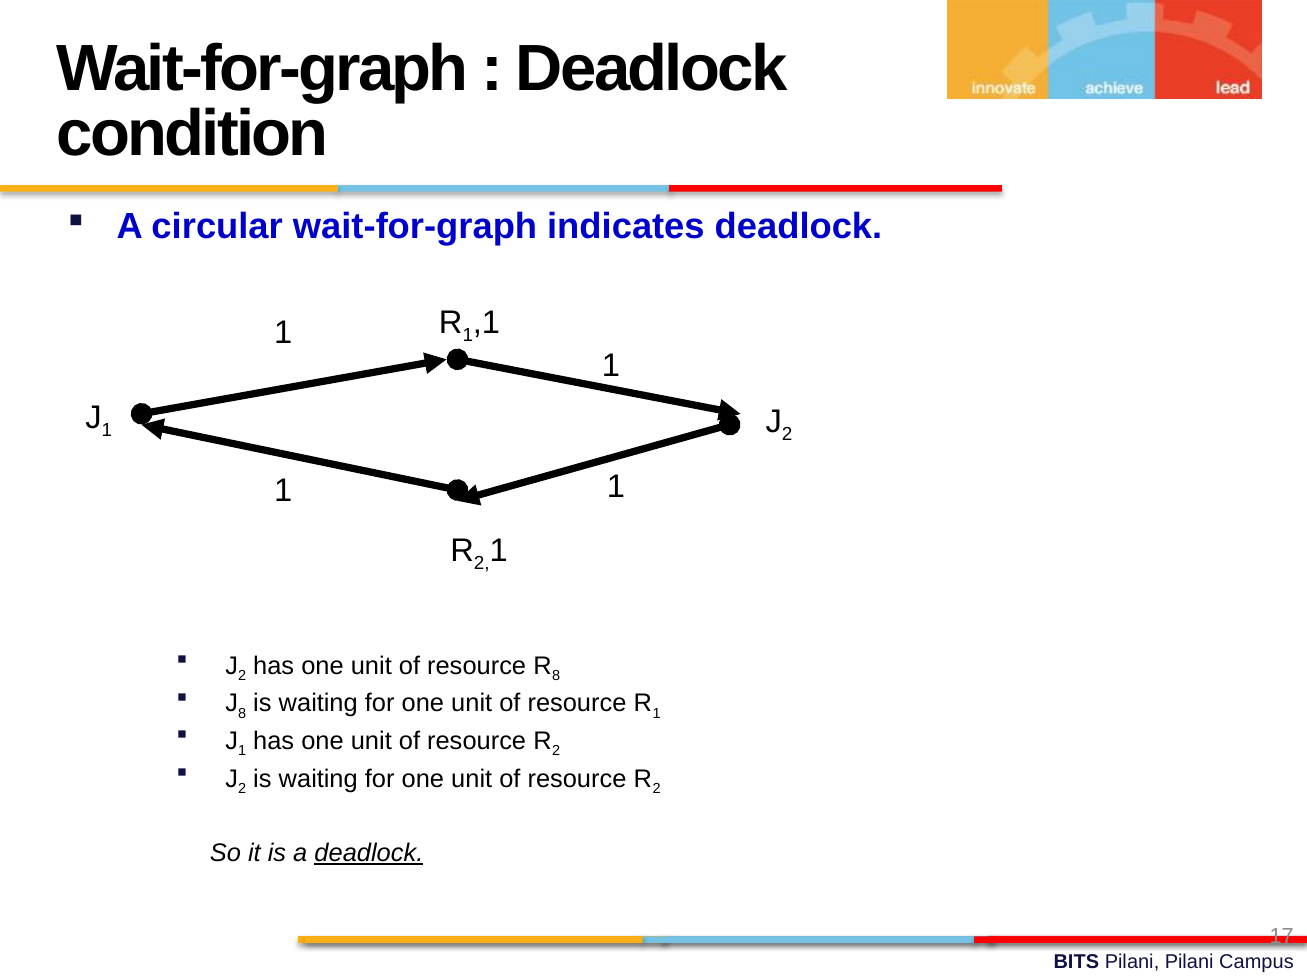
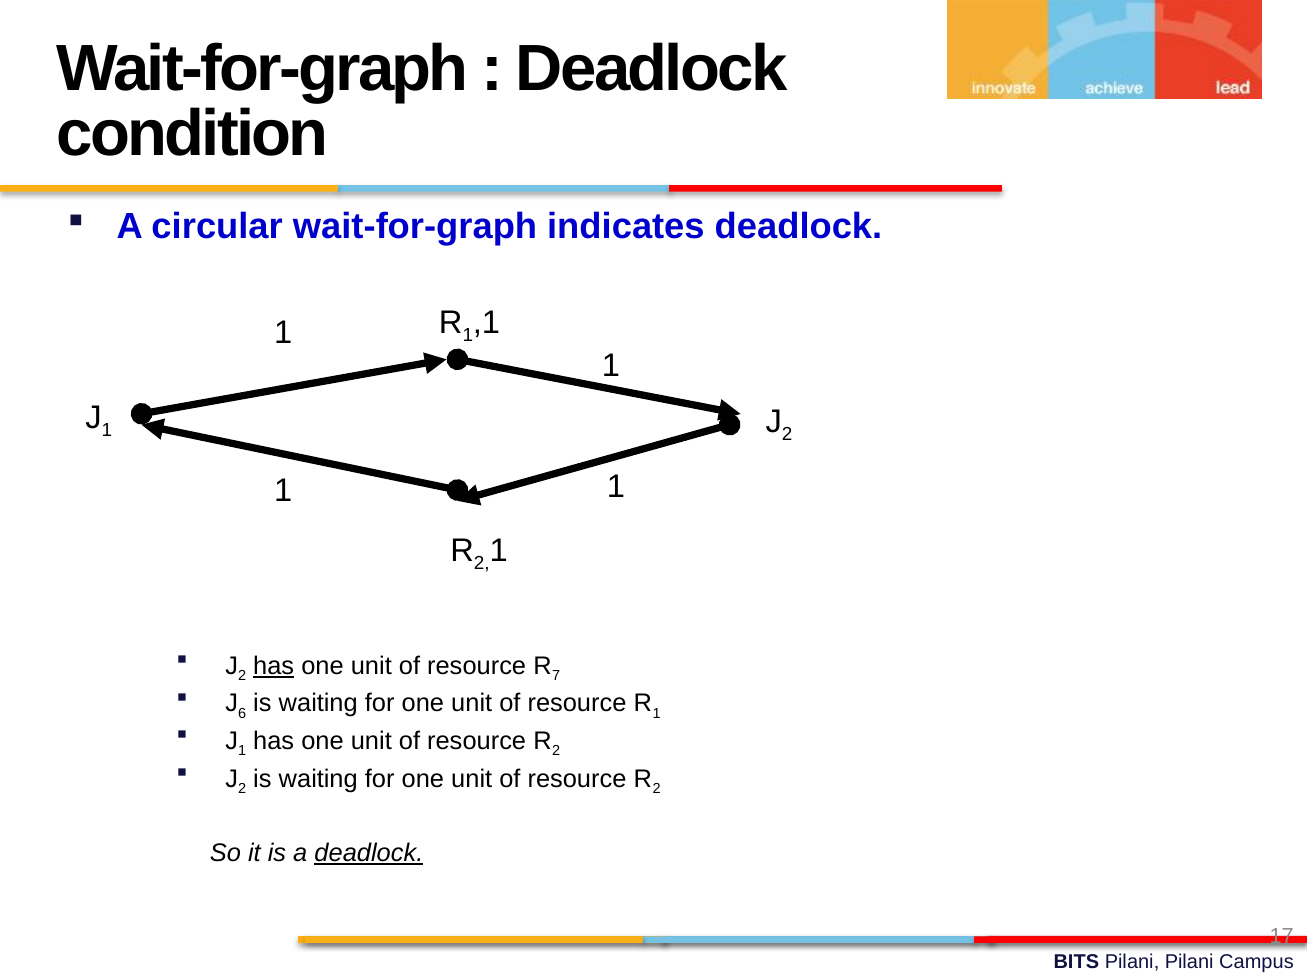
has underline: none -> present (274, 666)
8: 8 -> 7 (556, 676)
8: 8 -> 6 (242, 714)
